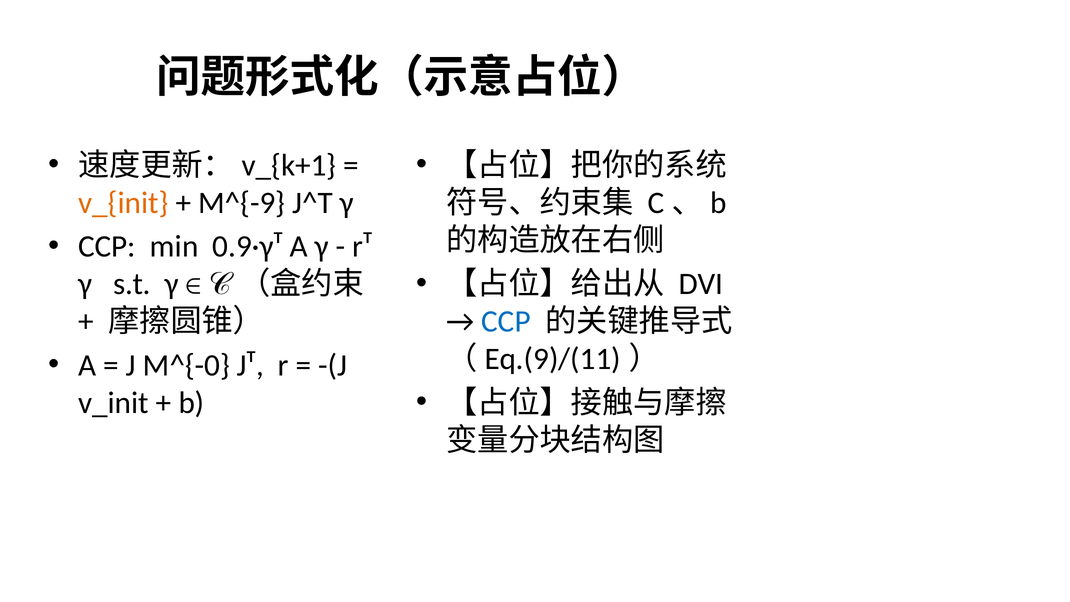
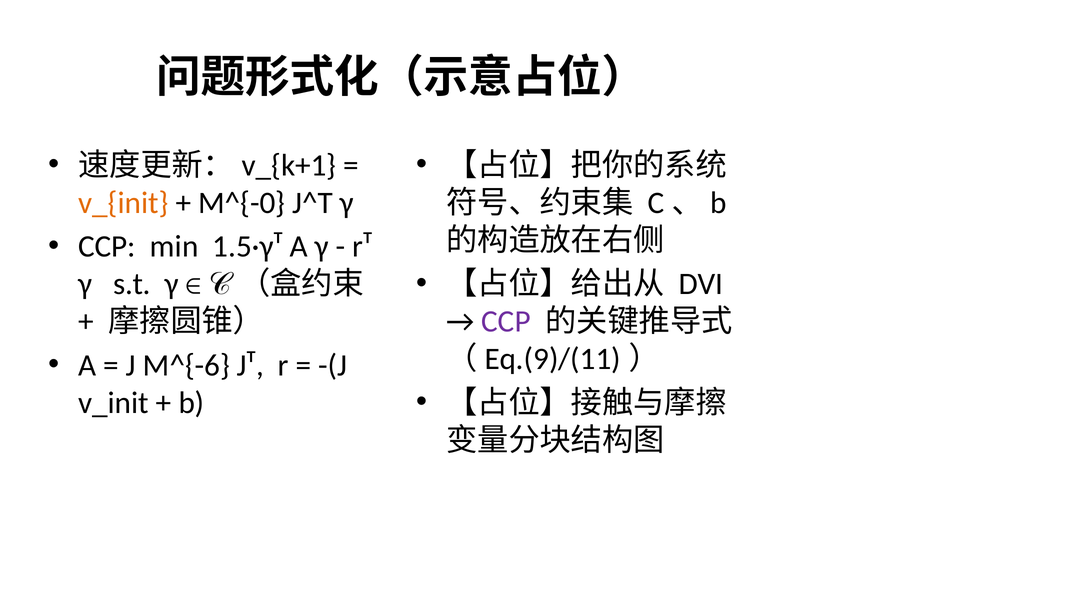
M^{-9: M^{-9 -> M^{-0 (242, 203)
0.9·γᵀ: 0.9·γᵀ -> 1.5·γᵀ (248, 247)
CCP colour: blue -> purple (506, 322)
M^{-0: M^{-0 -> M^{-6 (186, 365)
